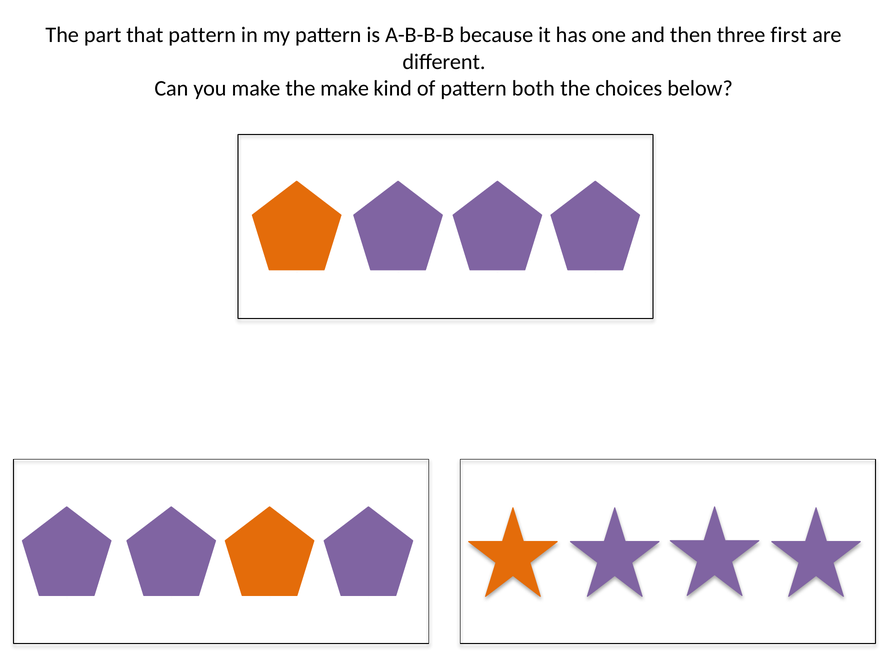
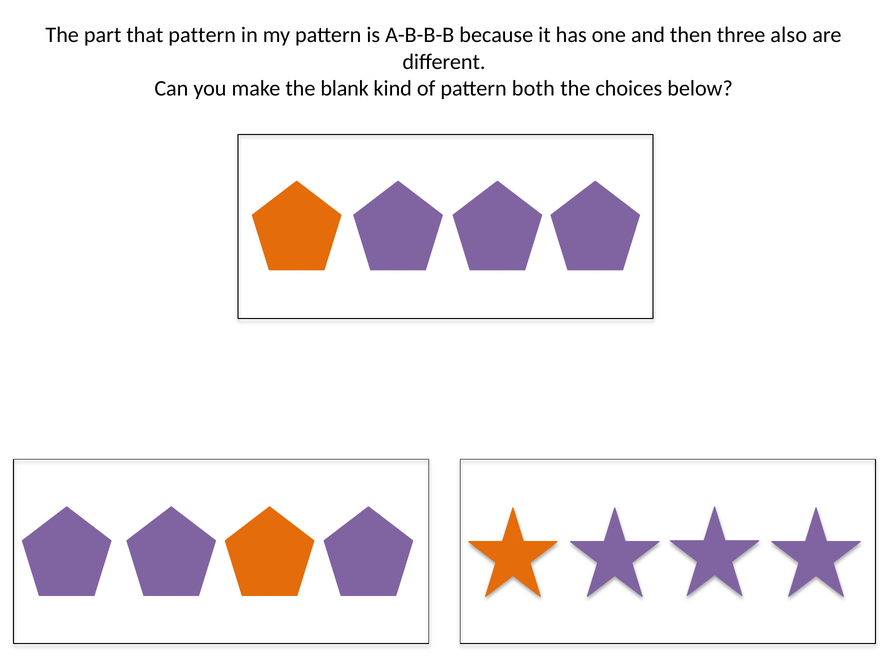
first: first -> also (789, 35)
the make: make -> blank (345, 88)
